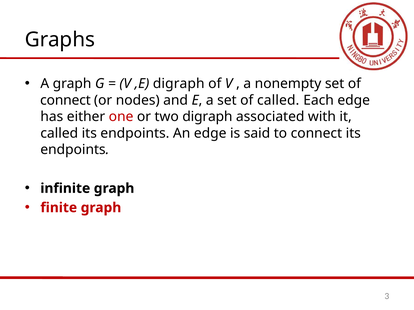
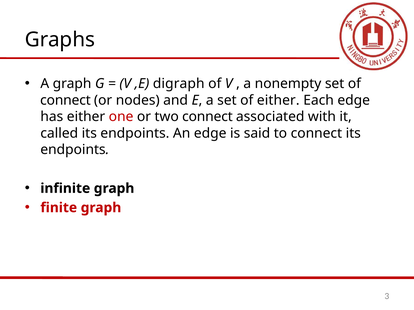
of called: called -> either (278, 100)
two digraph: digraph -> connect (207, 117)
